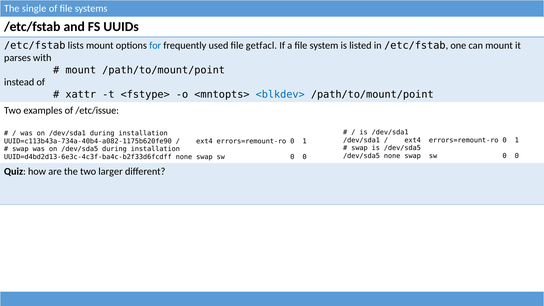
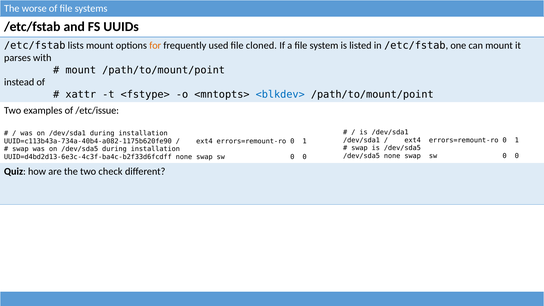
single: single -> worse (34, 8)
for colour: blue -> orange (155, 45)
getfacl: getfacl -> cloned (261, 45)
larger: larger -> check (111, 171)
